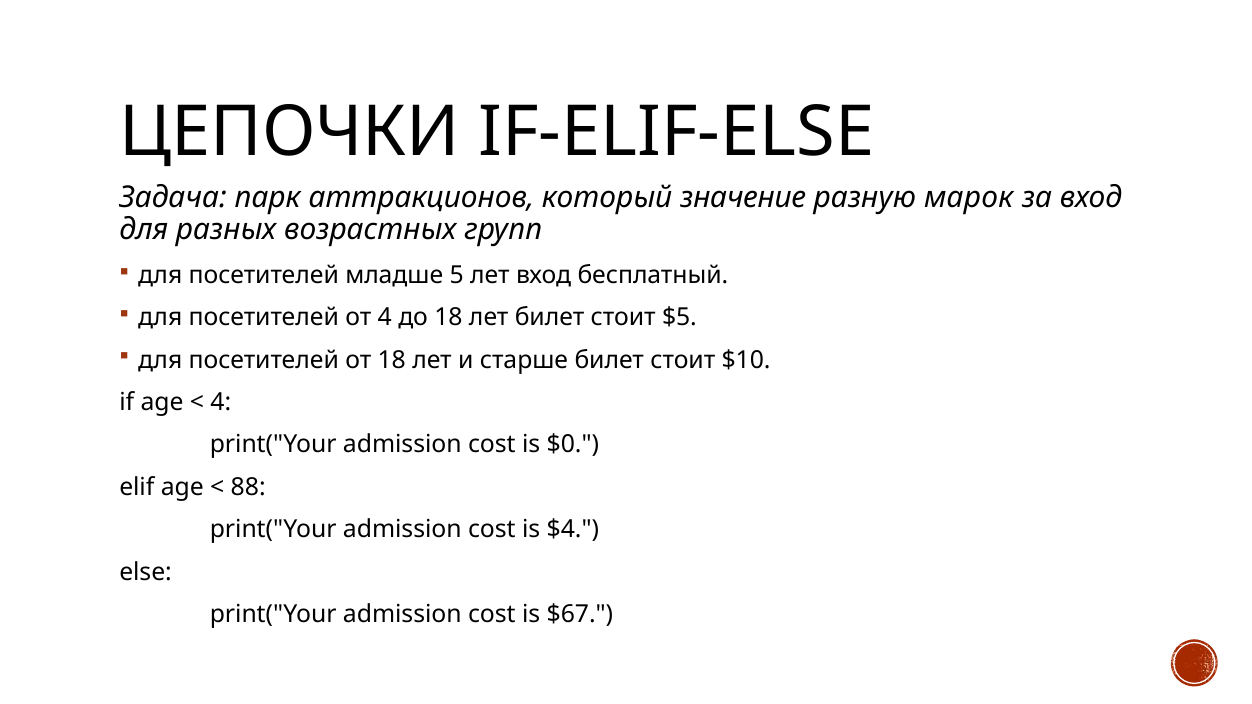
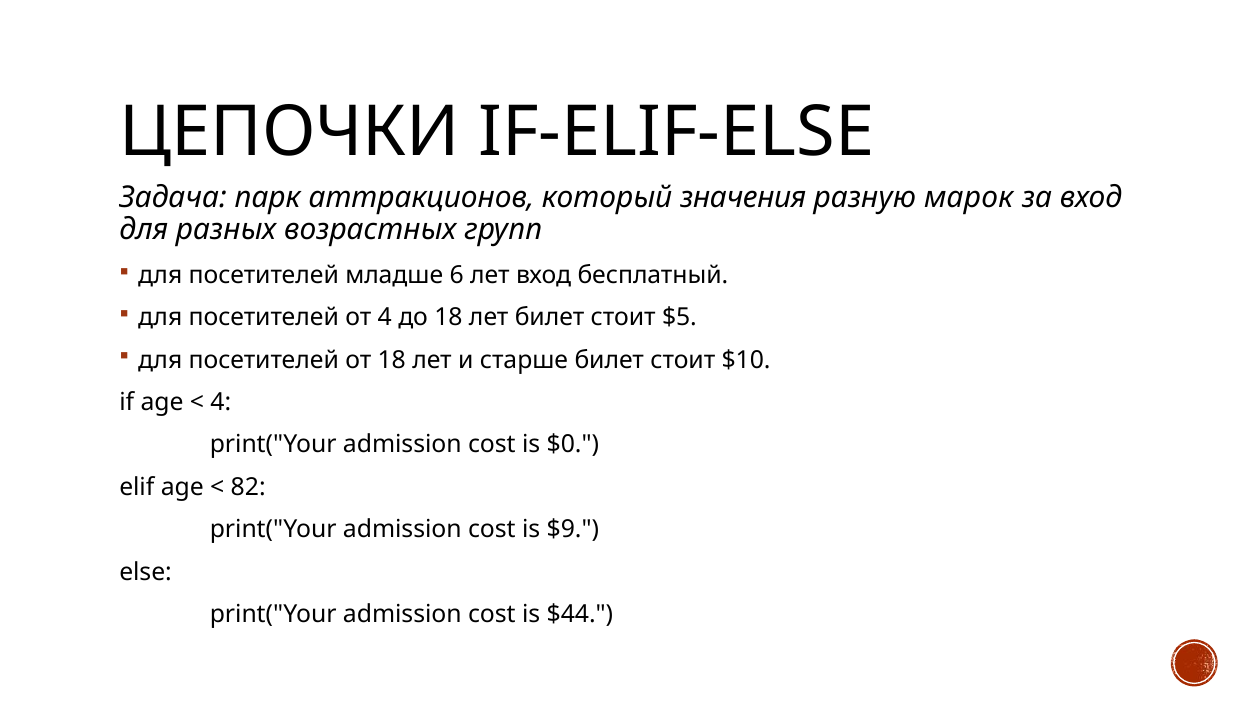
значение: значение -> значения (743, 198)
5: 5 -> 6 (457, 275)
88: 88 -> 82 (248, 487)
$4: $4 -> $9 (573, 530)
$67: $67 -> $44 (580, 615)
